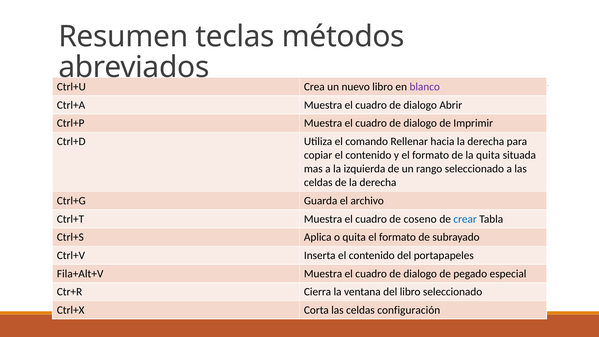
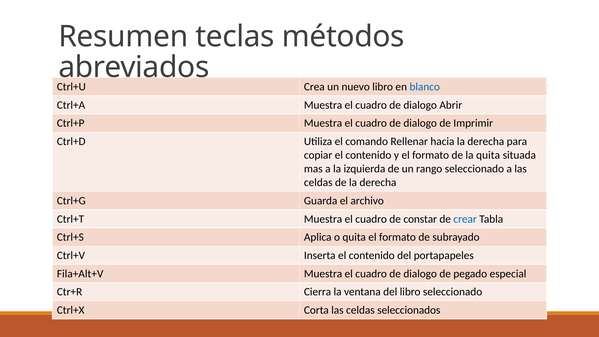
blanco colour: purple -> blue (425, 87)
coseno: coseno -> constar (420, 219)
configuración: configuración -> seleccionados (409, 310)
